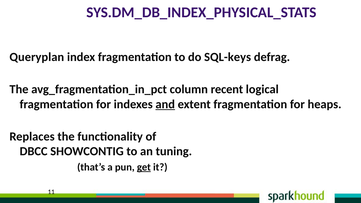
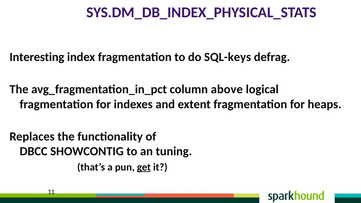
Queryplan: Queryplan -> Interesting (37, 57)
recent: recent -> above (227, 89)
and underline: present -> none (165, 104)
